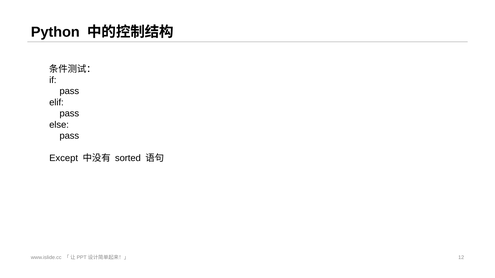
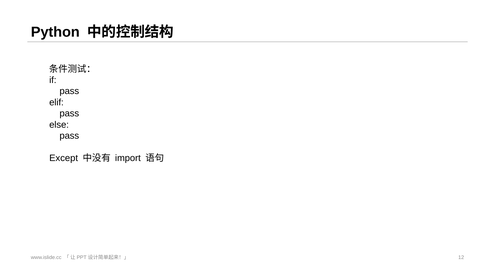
sorted: sorted -> import (128, 158)
